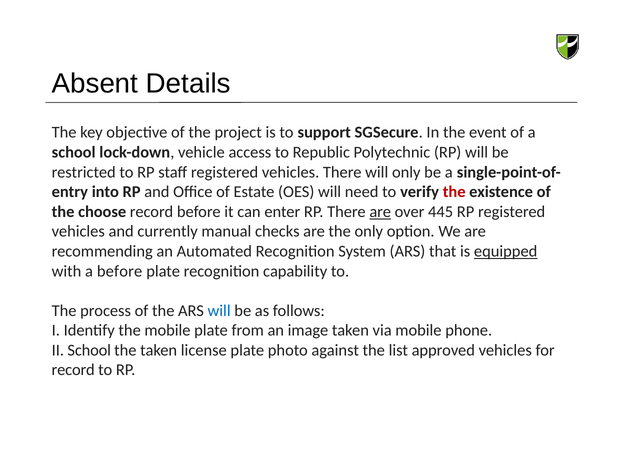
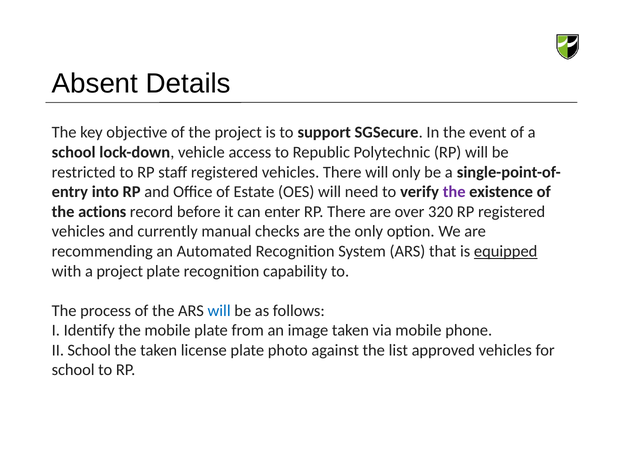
the colour: red -> purple (454, 192)
choose: choose -> actions (102, 212)
are underline: present -> none (380, 212)
445: 445 -> 320 (441, 212)
a before: before -> project (120, 271)
record: record -> school (73, 370)
